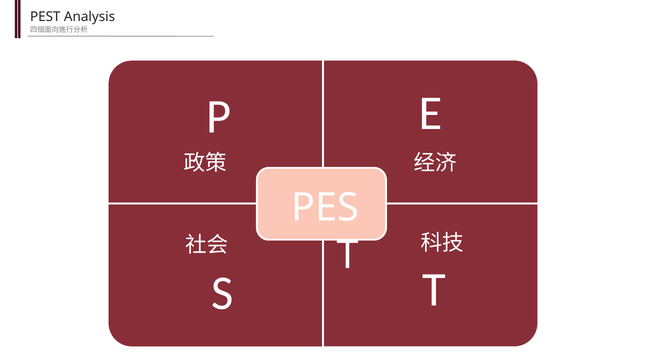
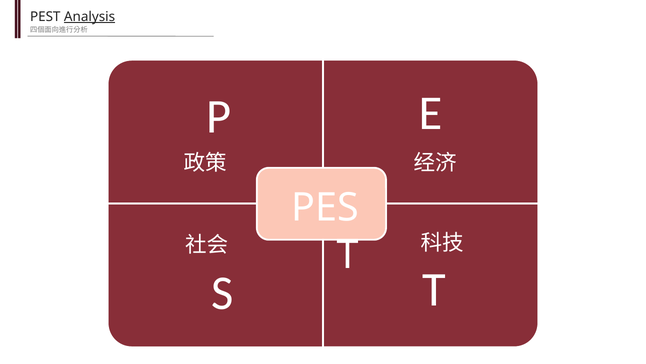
Analysis underline: none -> present (90, 17)
